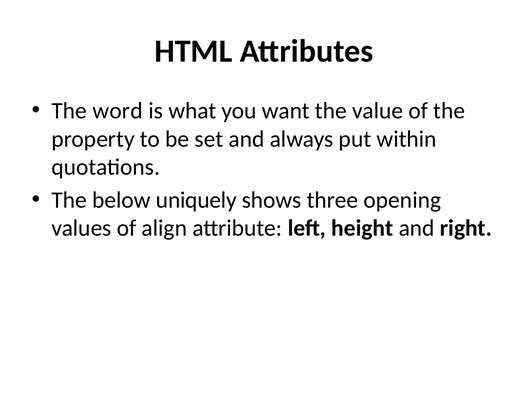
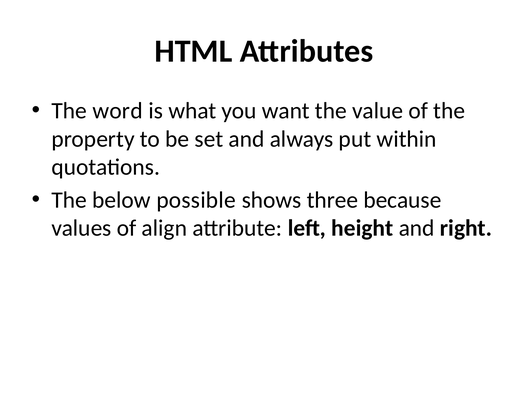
uniquely: uniquely -> possible (196, 200)
opening: opening -> because (402, 200)
